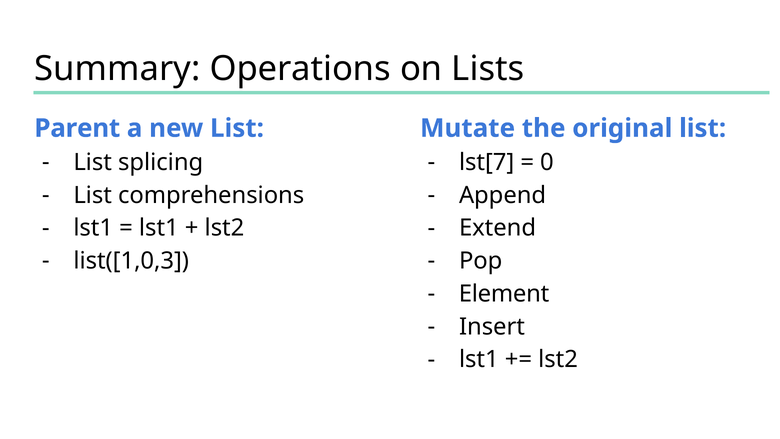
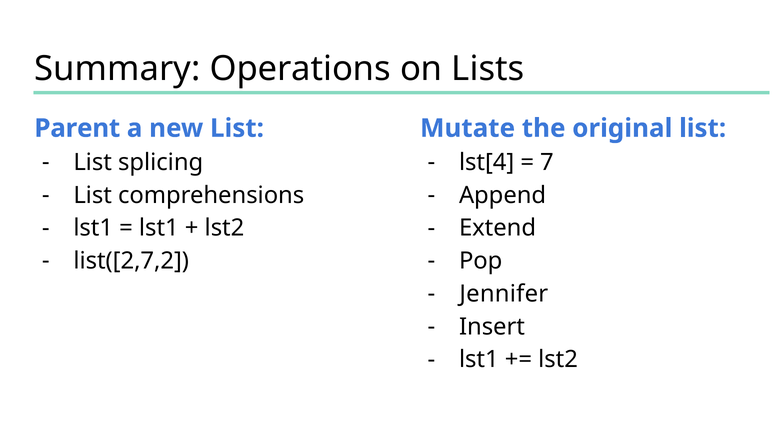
lst[7: lst[7 -> lst[4 (487, 162)
0: 0 -> 7 (547, 162)
list([1,0,3: list([1,0,3 -> list([2,7,2 (131, 261)
Element: Element -> Jennifer (504, 294)
